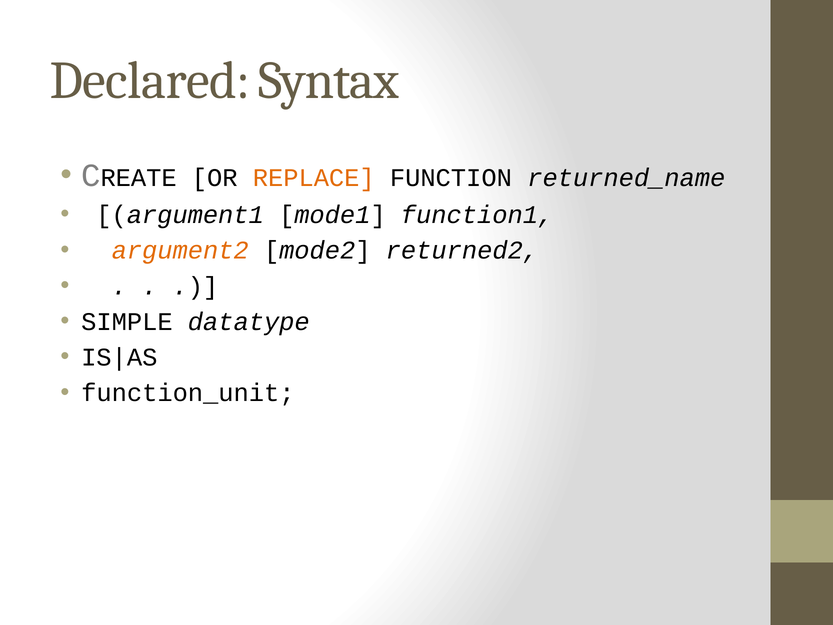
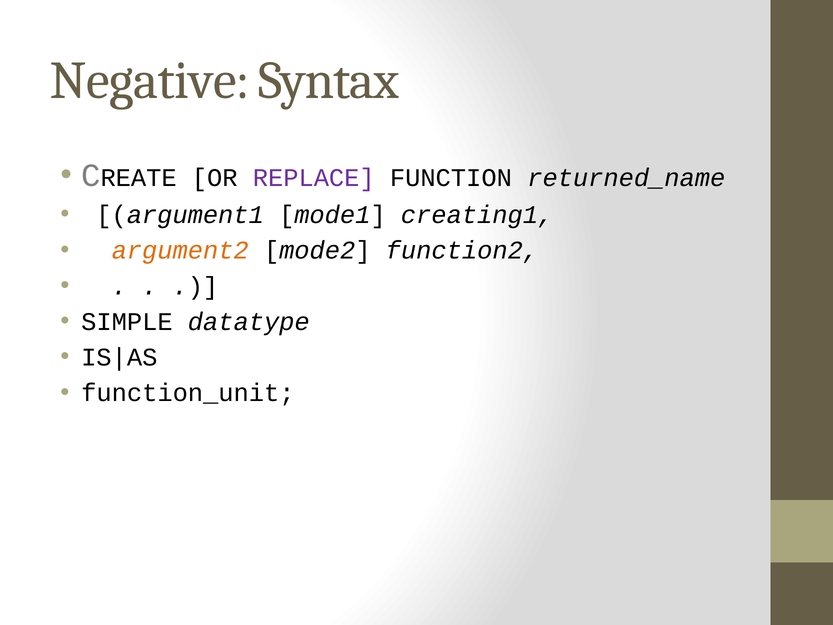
Declared: Declared -> Negative (150, 81)
REPLACE colour: orange -> purple (314, 178)
function1: function1 -> creating1 (477, 215)
returned2: returned2 -> function2 (462, 250)
